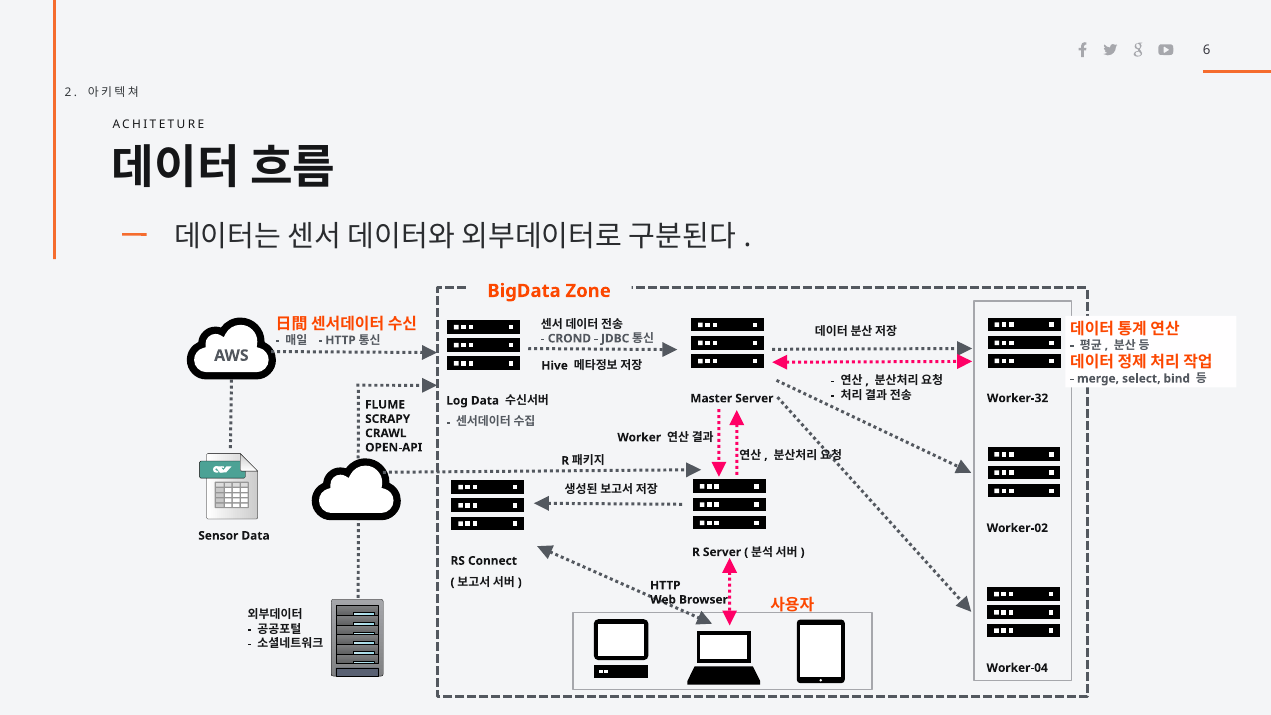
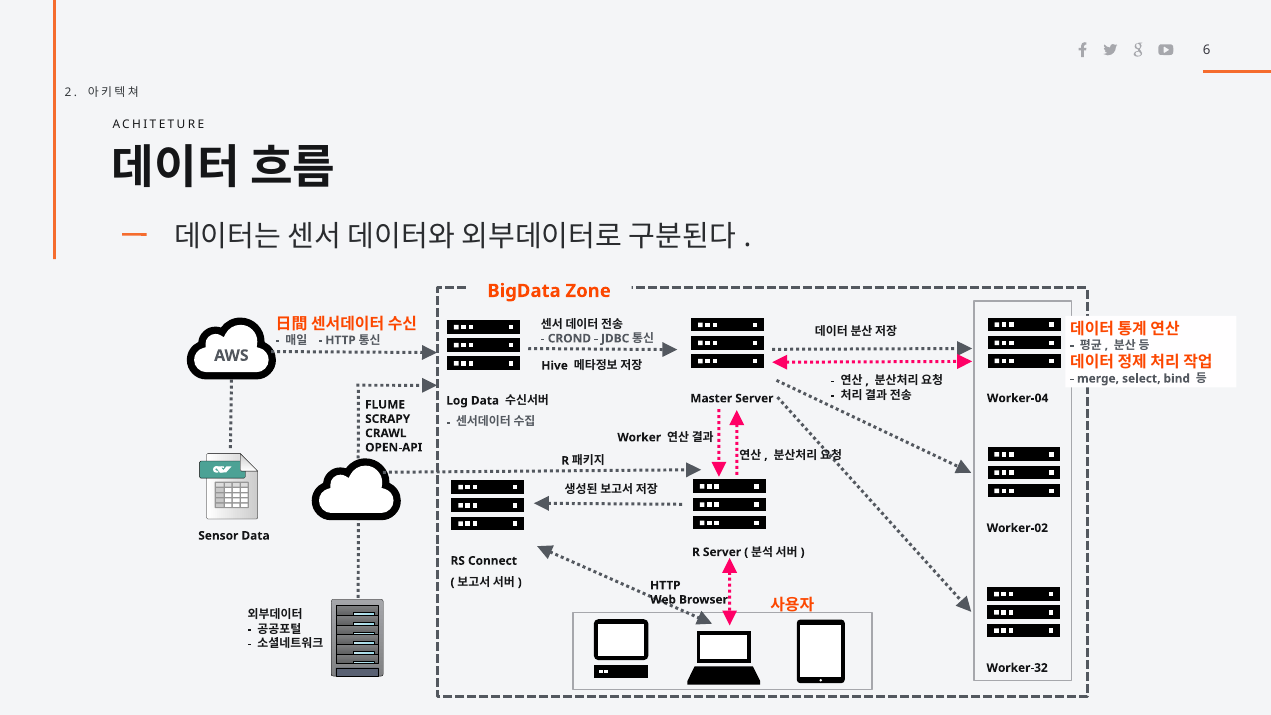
Worker-32: Worker-32 -> Worker-04 (1018, 398)
Worker-04: Worker-04 -> Worker-32 (1017, 668)
